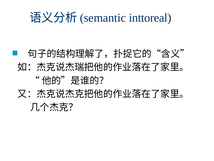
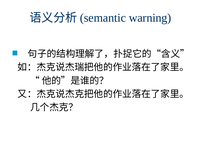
inttoreal: inttoreal -> warning (150, 18)
